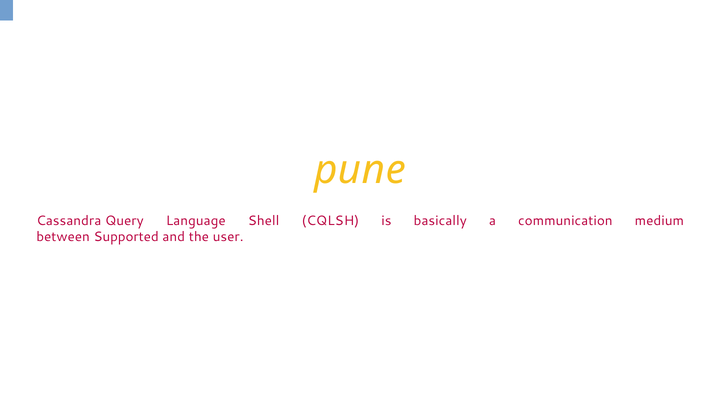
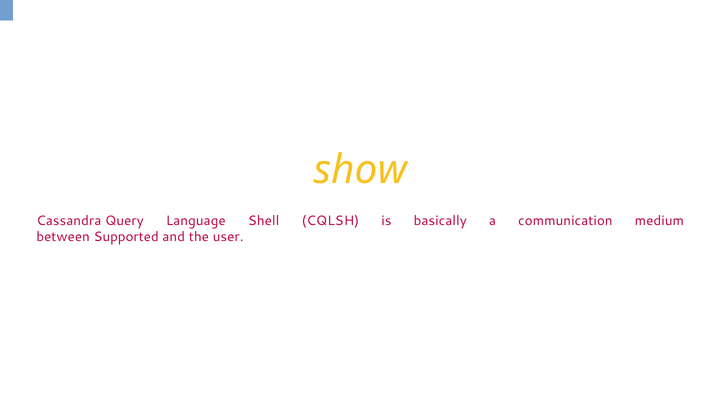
pune: pune -> show (360, 170)
